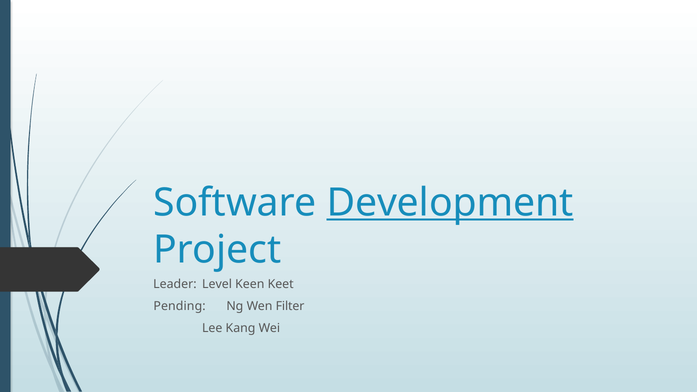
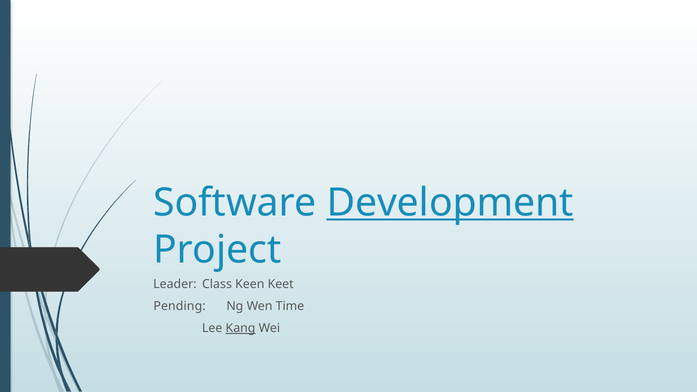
Level: Level -> Class (217, 284)
Filter: Filter -> Time (290, 306)
Kang underline: none -> present (241, 328)
